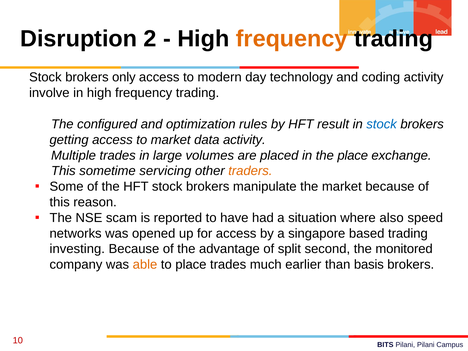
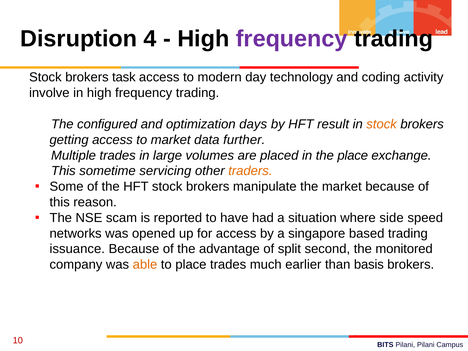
2: 2 -> 4 (150, 39)
frequency colour: orange -> purple (292, 39)
only: only -> task (124, 77)
rules: rules -> days (253, 124)
stock colour: blue -> orange (382, 124)
data activity: activity -> further (244, 140)
also: also -> side (392, 218)
investing: investing -> issuance (77, 249)
